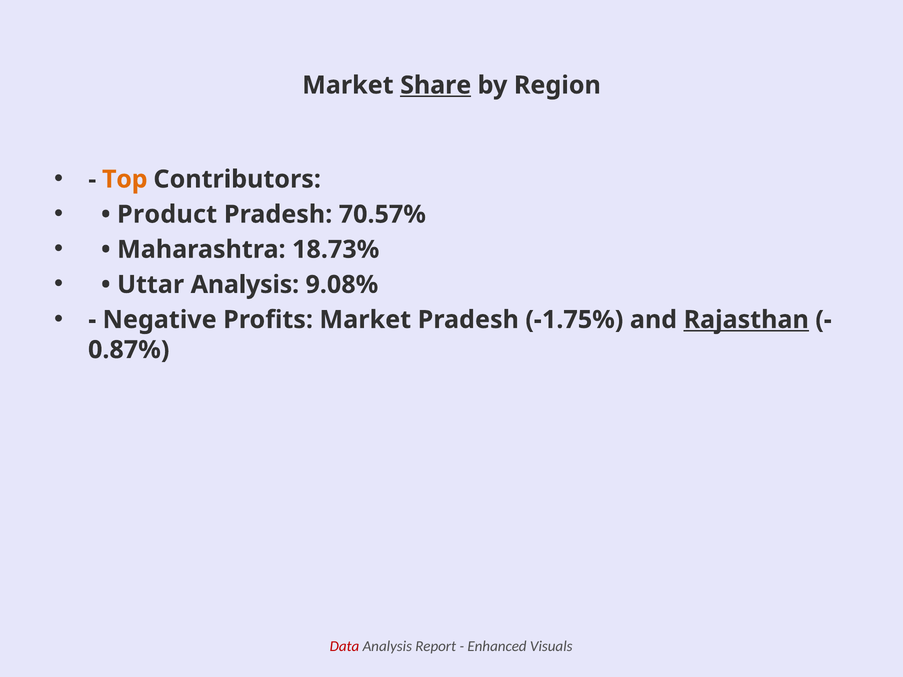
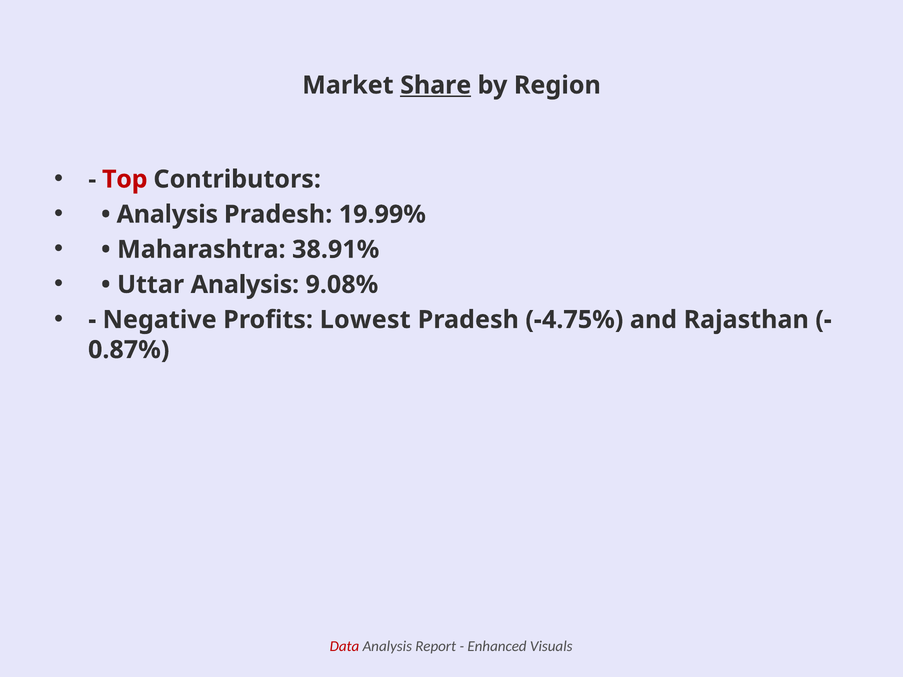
Top colour: orange -> red (125, 179)
Product: Product -> Analysis (167, 214)
70.57%: 70.57% -> 19.99% (382, 214)
18.73%: 18.73% -> 38.91% (336, 250)
Profits Market: Market -> Lowest (365, 320)
-1.75%: -1.75% -> -4.75% (574, 320)
Rajasthan underline: present -> none (746, 320)
